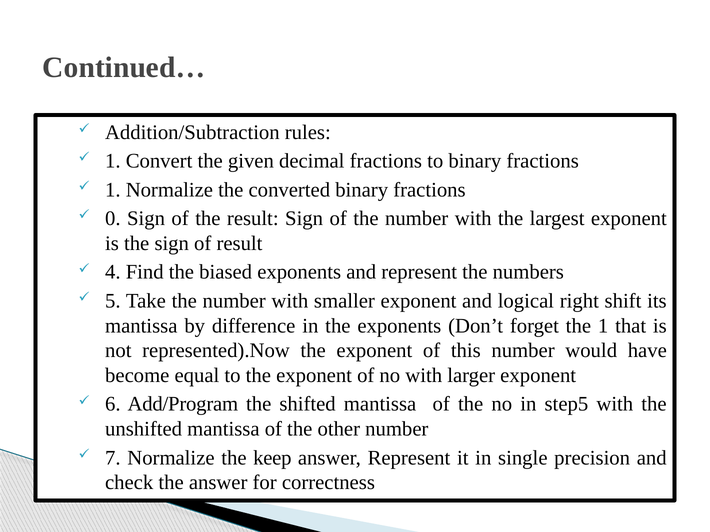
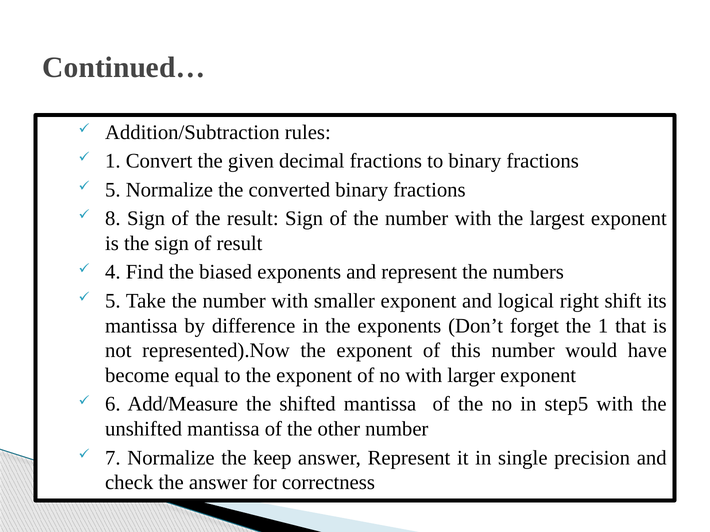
1: 1 -> 5 (113, 190)
0: 0 -> 8 (113, 219)
Add/Program: Add/Program -> Add/Measure (183, 405)
